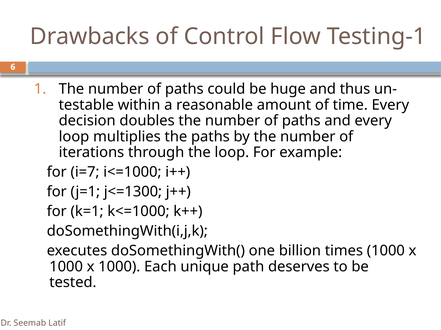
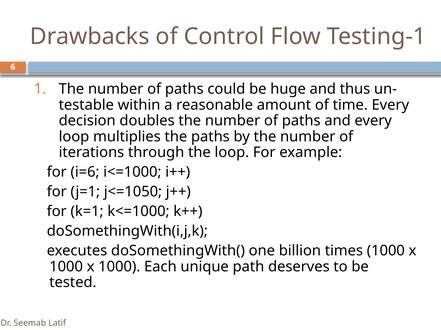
i=7: i=7 -> i=6 (85, 172)
j<=1300: j<=1300 -> j<=1050 (133, 192)
